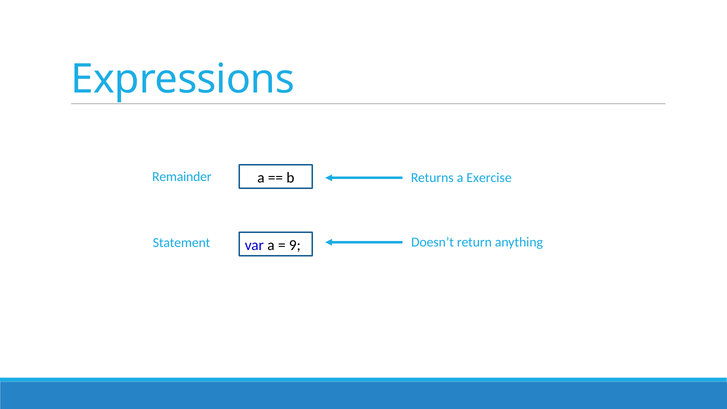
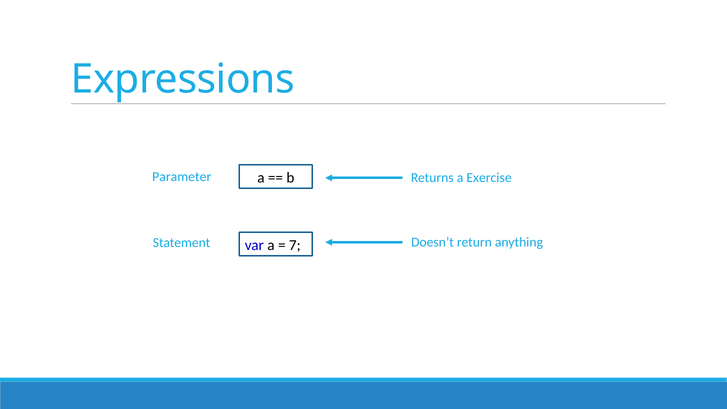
Remainder: Remainder -> Parameter (182, 177)
9: 9 -> 7 (295, 245)
